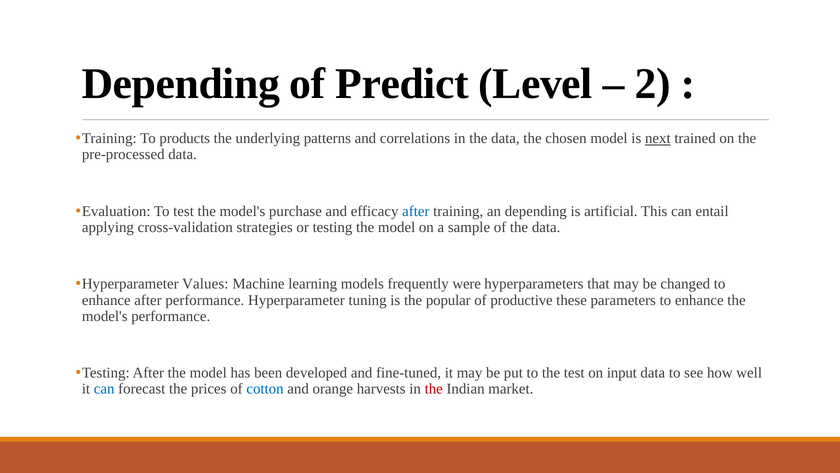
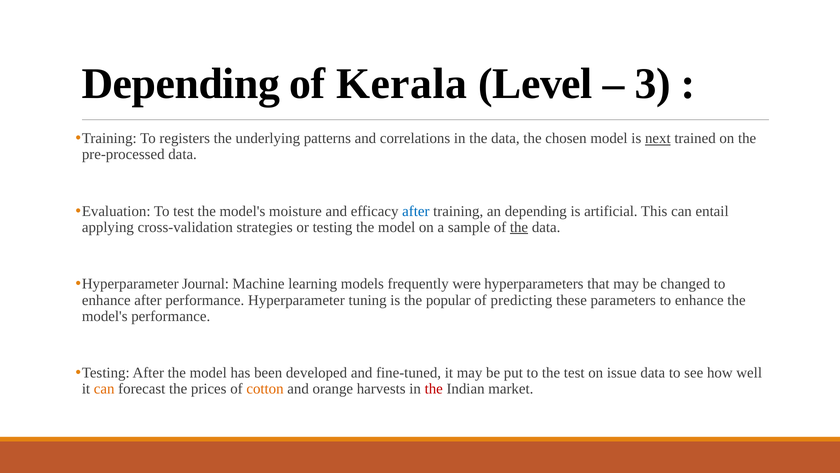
Predict: Predict -> Kerala (402, 84)
2: 2 -> 3 (653, 84)
products: products -> registers (185, 138)
purchase: purchase -> moisture (295, 211)
the underline: none -> present (519, 227)
Values: Values -> Journal (205, 284)
productive: productive -> predicting (521, 300)
input: input -> issue (622, 372)
can colour: blue -> orange (104, 389)
cotton colour: blue -> orange (265, 389)
